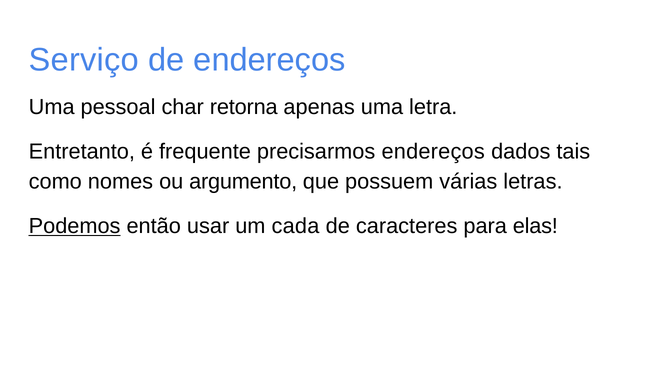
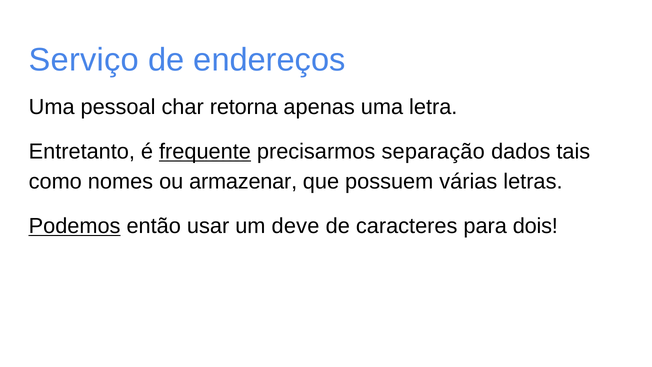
frequente underline: none -> present (205, 152)
precisarmos endereços: endereços -> separação (433, 152)
argumento: argumento -> armazenar (243, 182)
cada: cada -> deve (295, 226)
elas: elas -> dois (535, 226)
